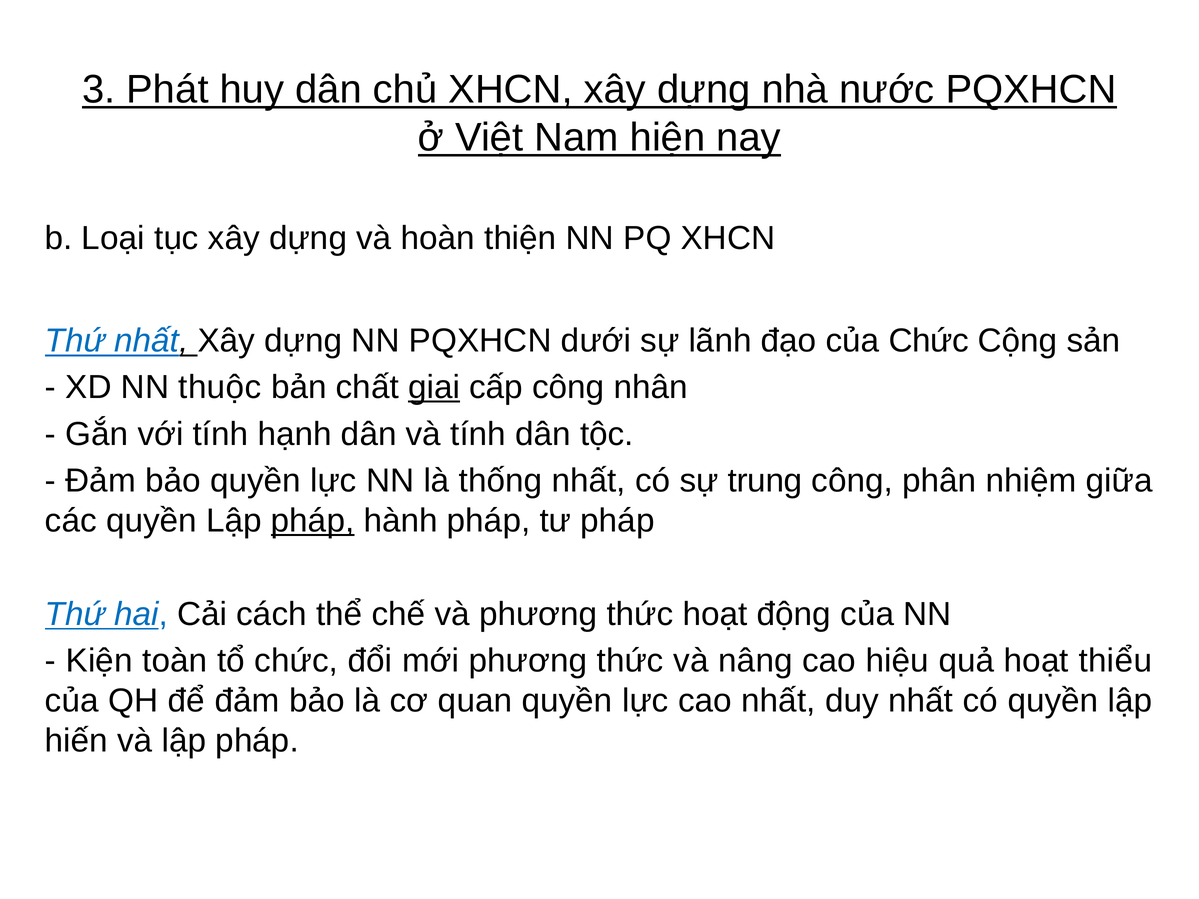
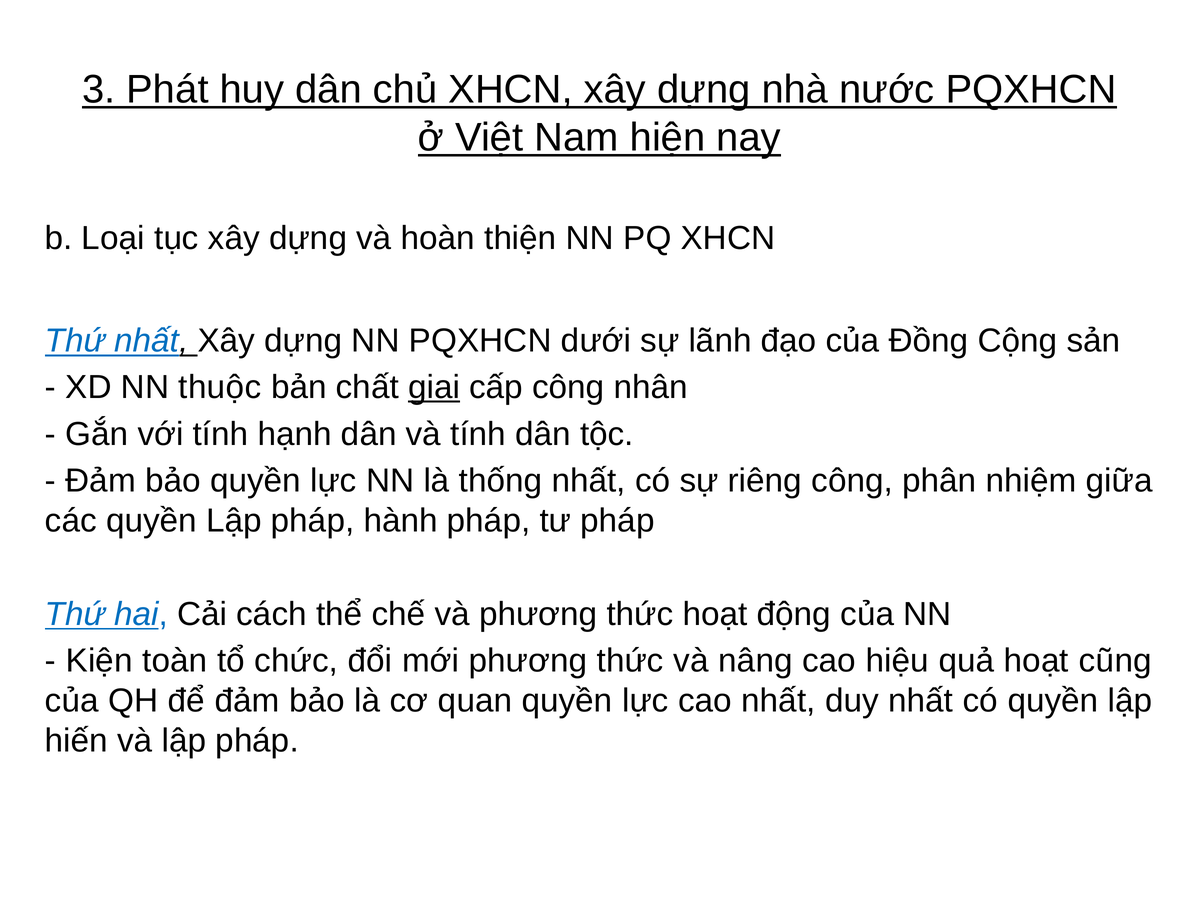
của Chức: Chức -> Đồng (929, 341)
trung: trung -> riêng (765, 481)
pháp underline: present -> none (313, 521)
thiểu: thiểu -> cũng (1115, 661)
